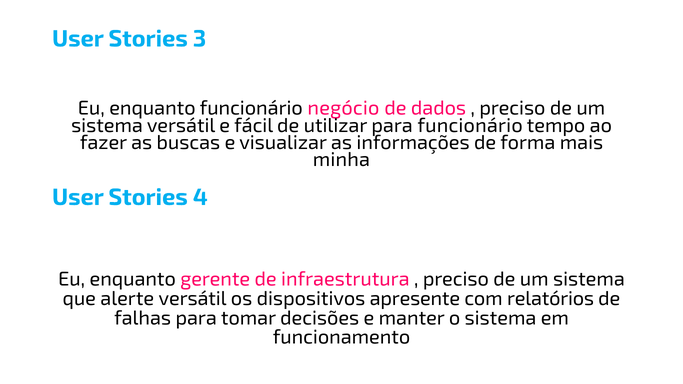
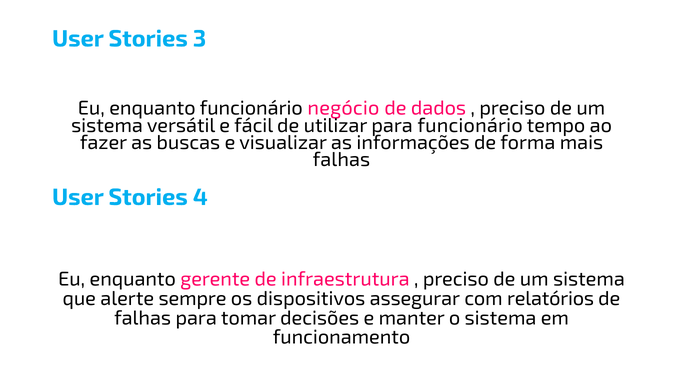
minha: minha -> falhas (341, 160)
alerte versátil: versátil -> sempre (193, 299)
apresente: apresente -> assegurar (415, 299)
